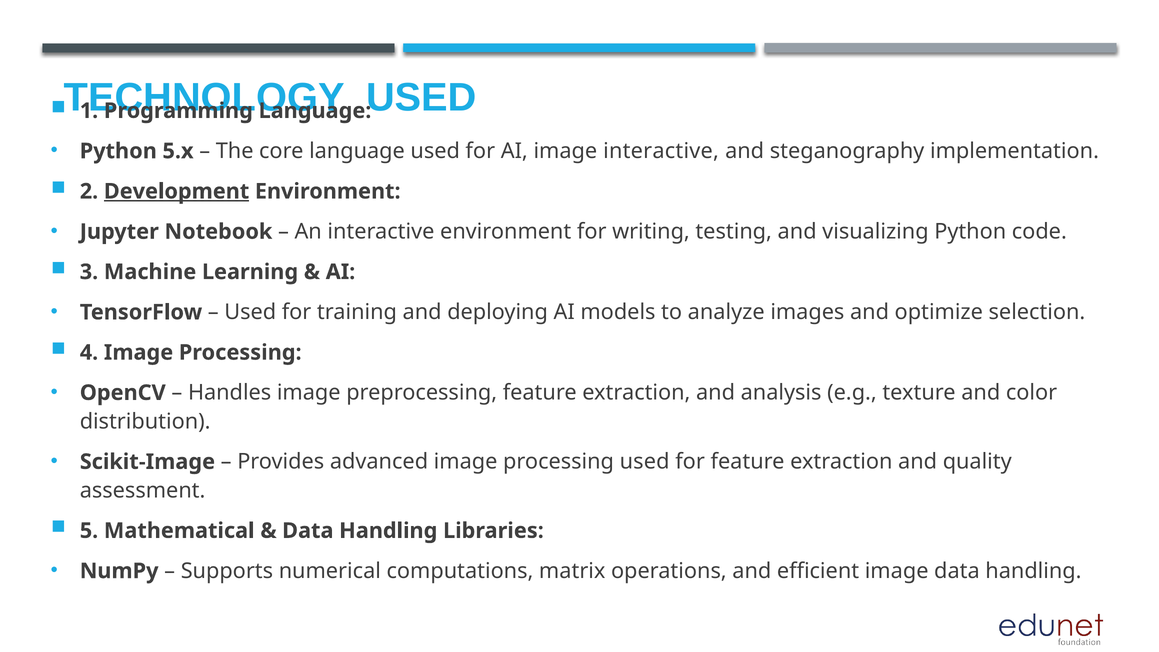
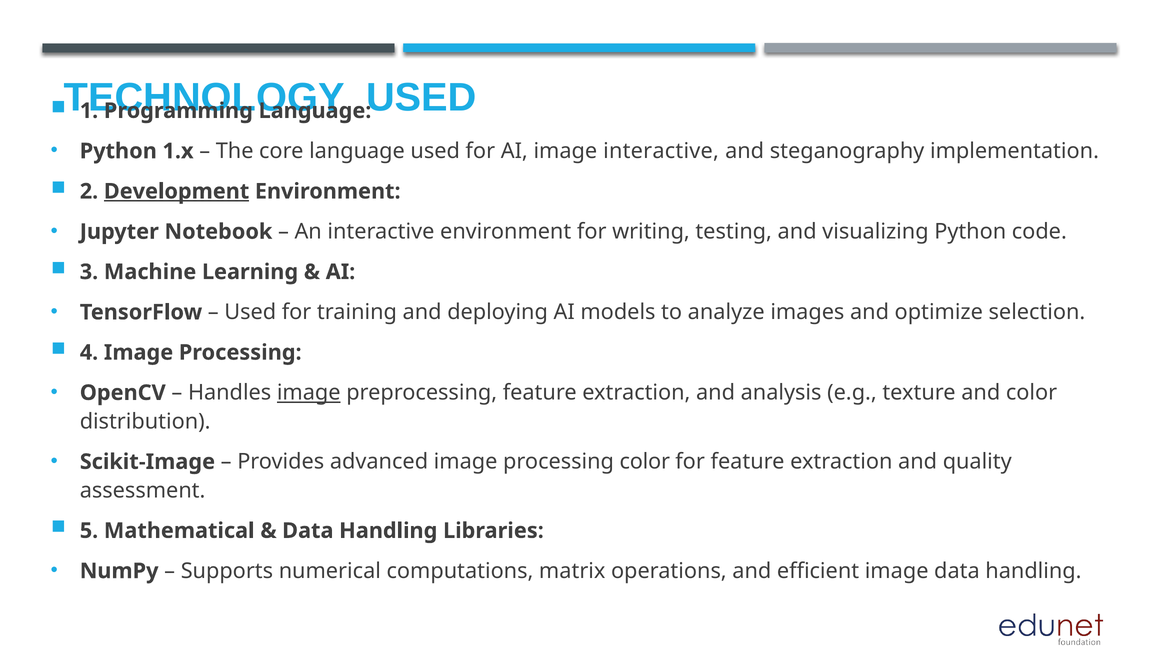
5.x: 5.x -> 1.x (178, 151)
image underline: none -> present (309, 393)
processing used: used -> color (645, 462)
